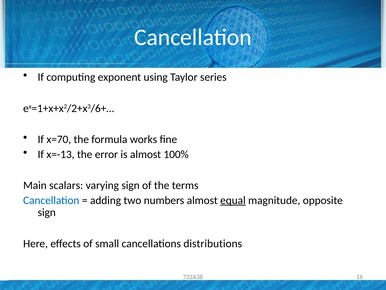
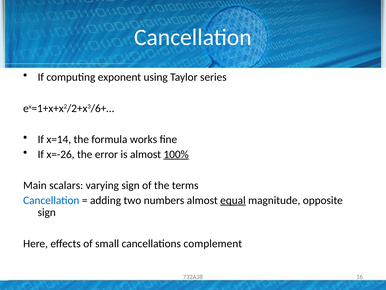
x=70: x=70 -> x=14 (59, 139)
x=-13: x=-13 -> x=-26 (60, 154)
100% underline: none -> present (176, 154)
distributions: distributions -> complement (213, 243)
